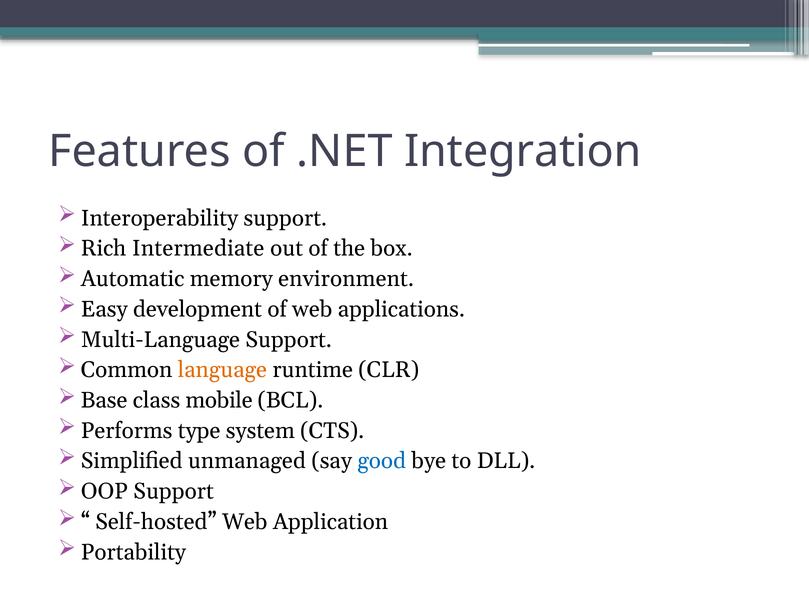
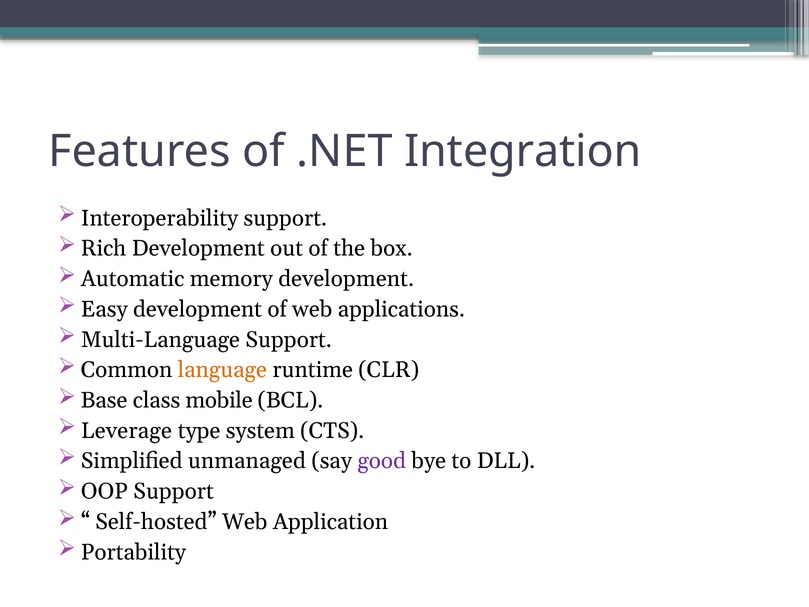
Rich Intermediate: Intermediate -> Development (198, 248)
memory environment: environment -> development (346, 279)
Performs: Performs -> Leverage (126, 431)
good colour: blue -> purple (382, 461)
